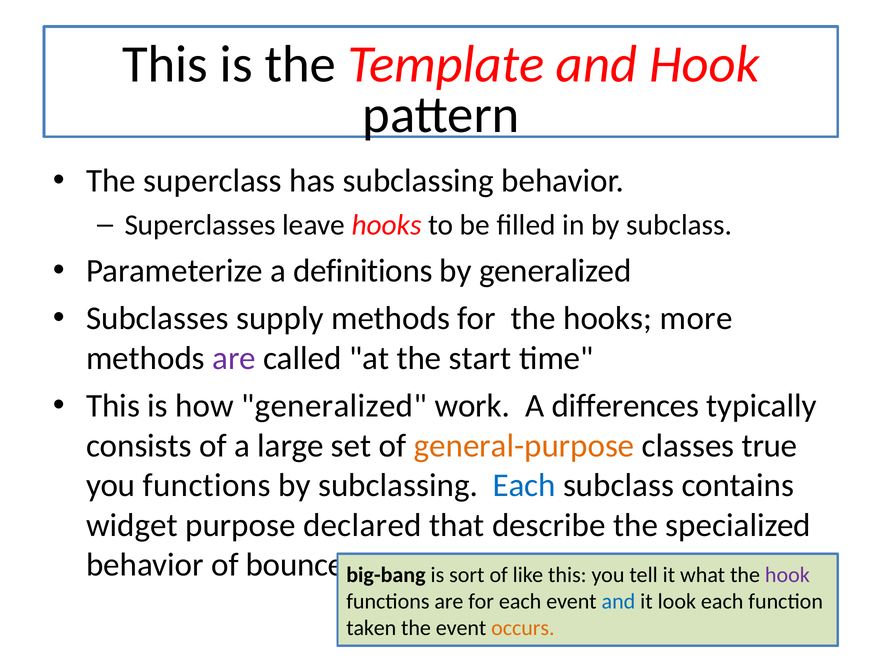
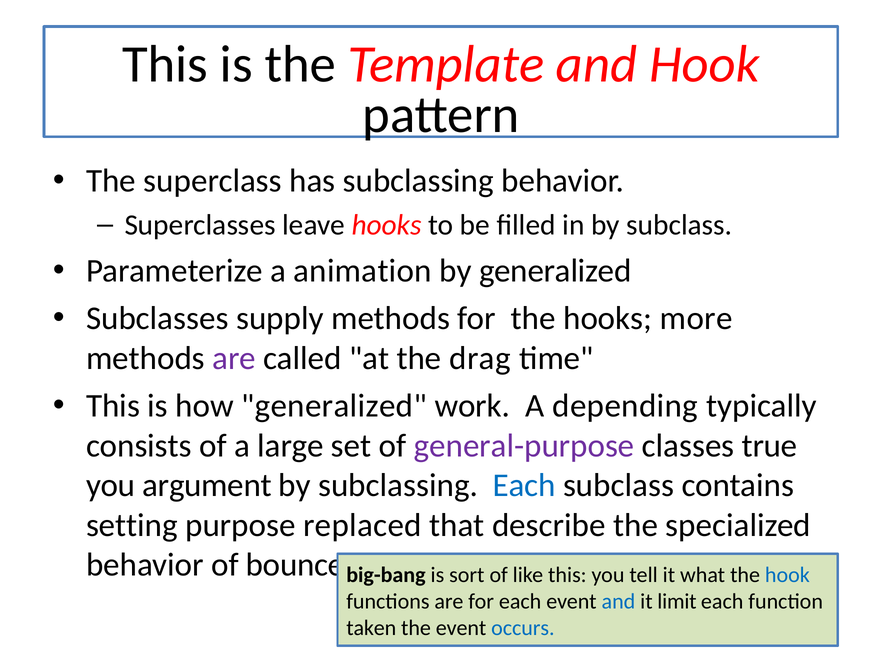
definitions: definitions -> animation (363, 271)
start: start -> drag (480, 358)
differences: differences -> depending (625, 406)
general-purpose colour: orange -> purple (524, 445)
you functions: functions -> argument (207, 485)
widget: widget -> setting (132, 525)
declared: declared -> replaced (362, 525)
hook colour: purple -> blue (787, 574)
look: look -> limit (677, 601)
occurs colour: orange -> blue (523, 627)
